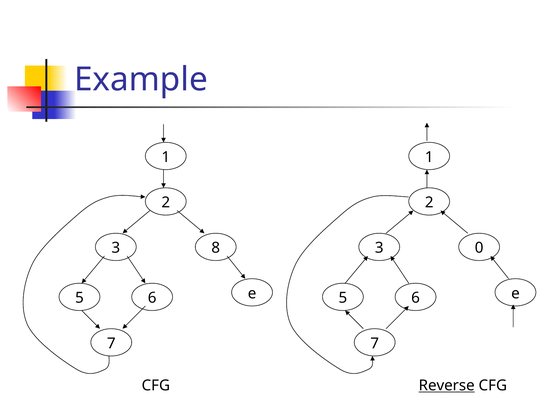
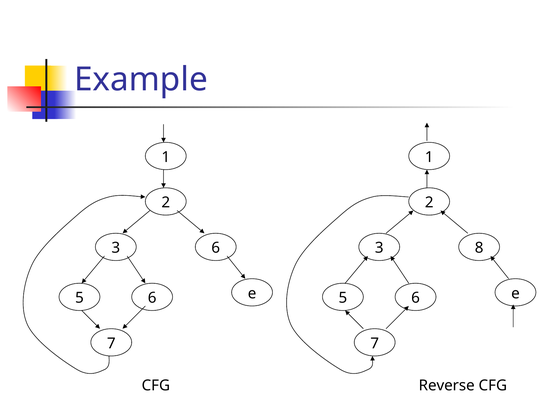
3 8: 8 -> 6 (216, 248)
0: 0 -> 8 (479, 248)
Reverse underline: present -> none (447, 385)
